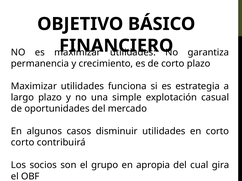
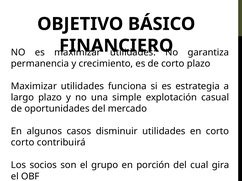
apropia: apropia -> porción (153, 165)
